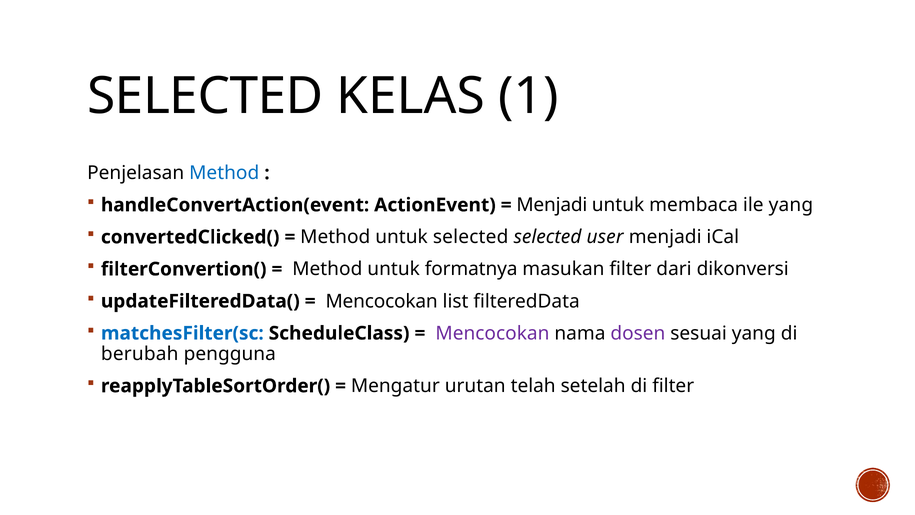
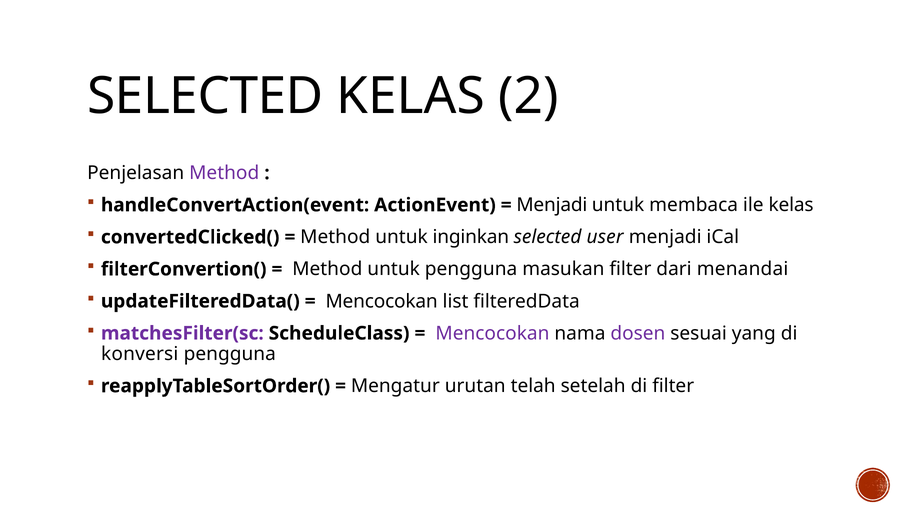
1: 1 -> 2 (528, 96)
Method colour: blue -> purple (224, 173)
ile yang: yang -> kelas (791, 205)
untuk selected: selected -> inginkan (471, 237)
untuk formatnya: formatnya -> pengguna (471, 269)
dikonversi: dikonversi -> menandai (743, 269)
matchesFilter(sc colour: blue -> purple (182, 333)
berubah: berubah -> konversi (140, 354)
